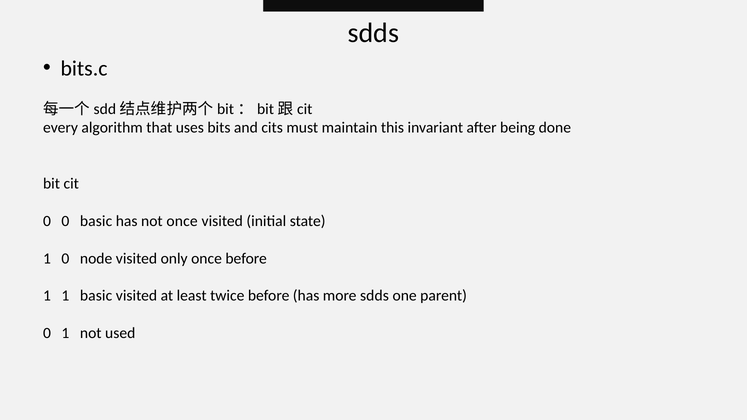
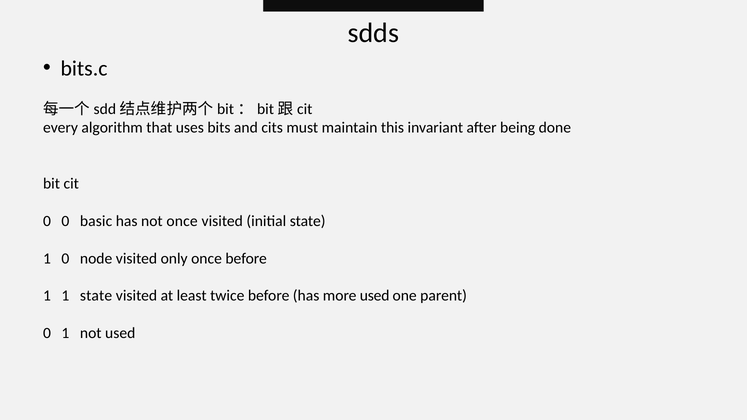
1 basic: basic -> state (96, 296)
more sdds: sdds -> used (375, 296)
